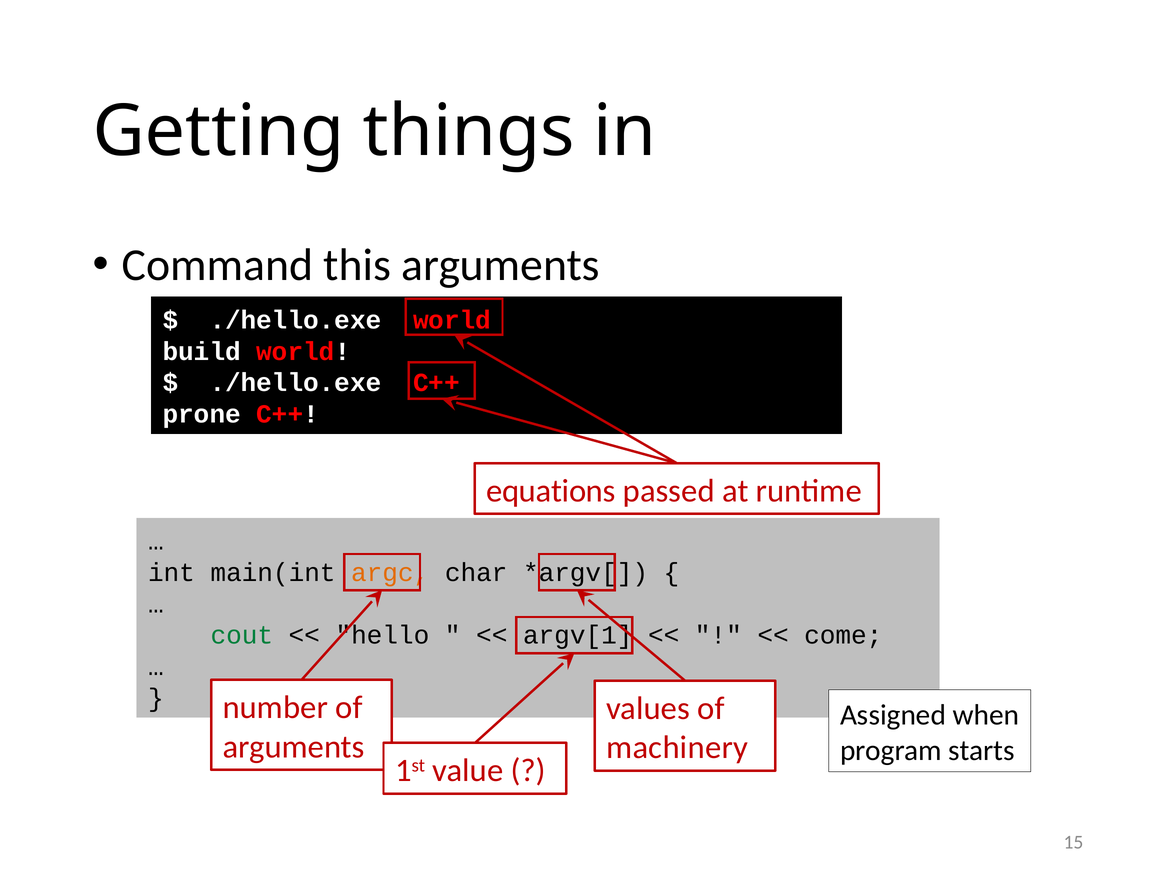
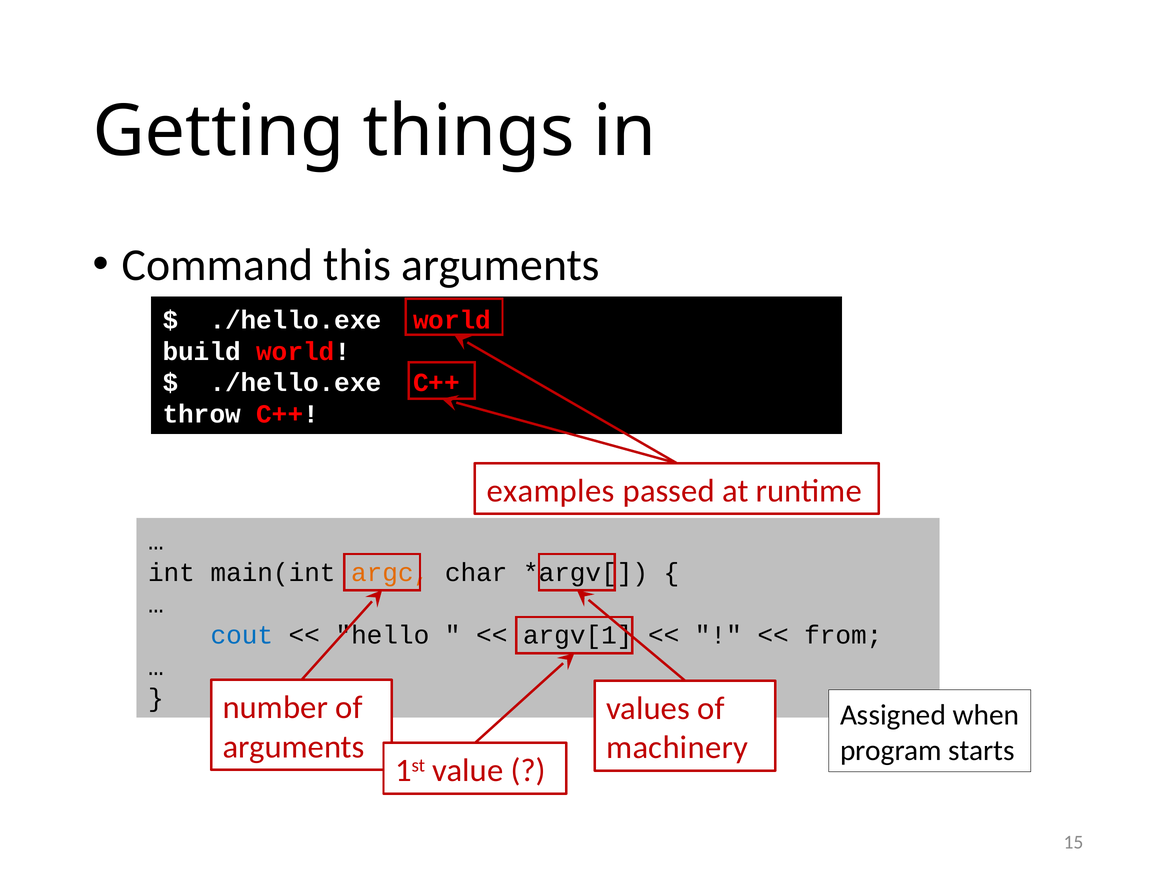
prone: prone -> throw (202, 414)
equations: equations -> examples (551, 491)
cout colour: green -> blue (242, 635)
come: come -> from (843, 635)
